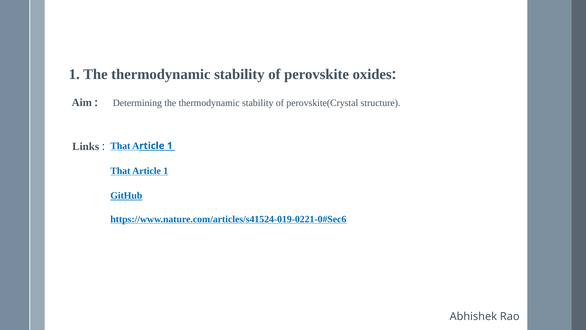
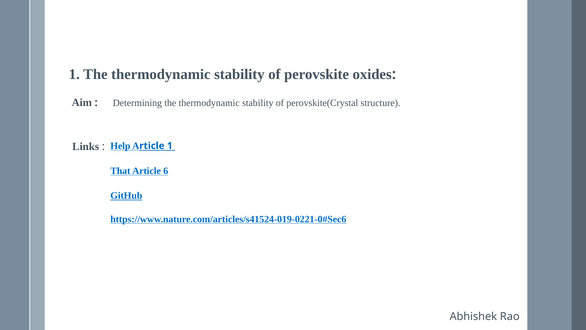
That: That -> Help (120, 146)
Article 1: 1 -> 6 (166, 171)
